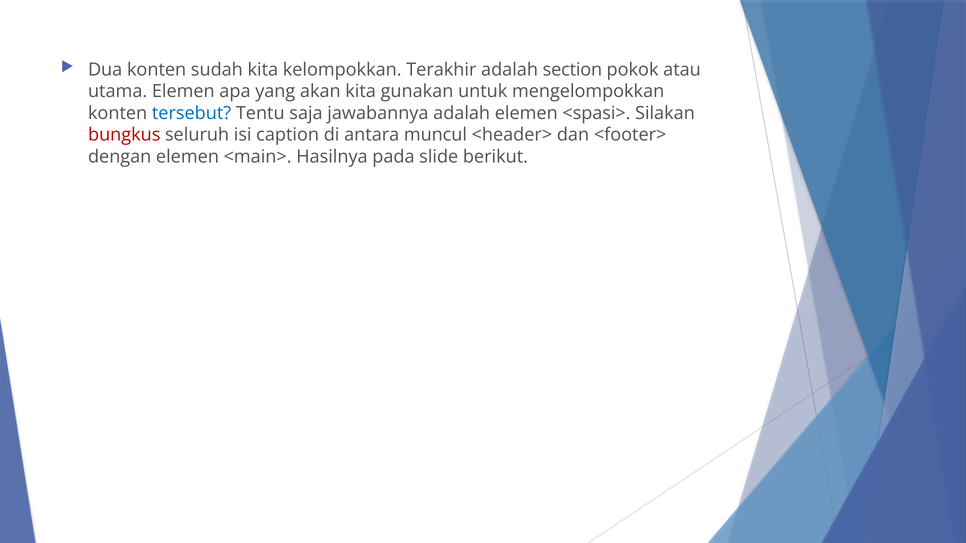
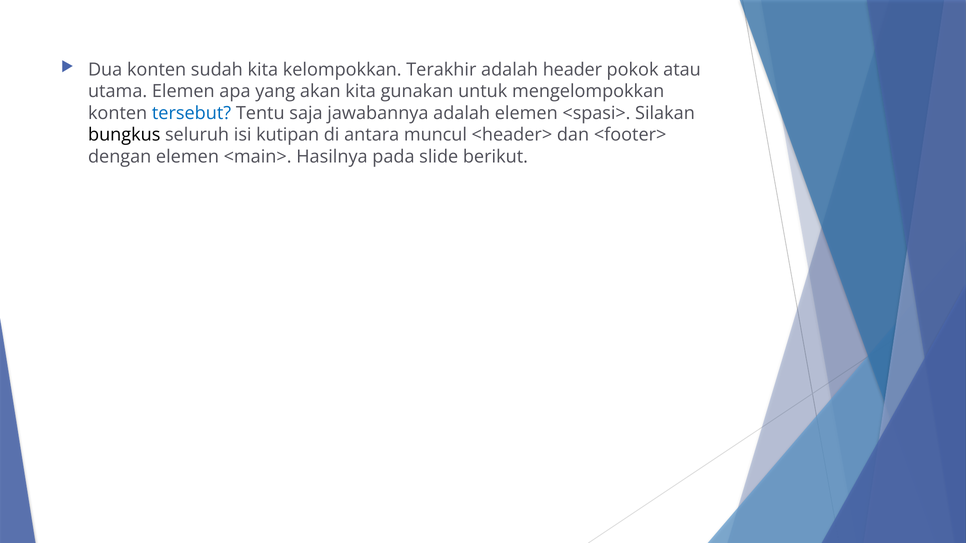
section: section -> header (572, 70)
bungkus colour: red -> black (124, 135)
caption: caption -> kutipan (288, 135)
